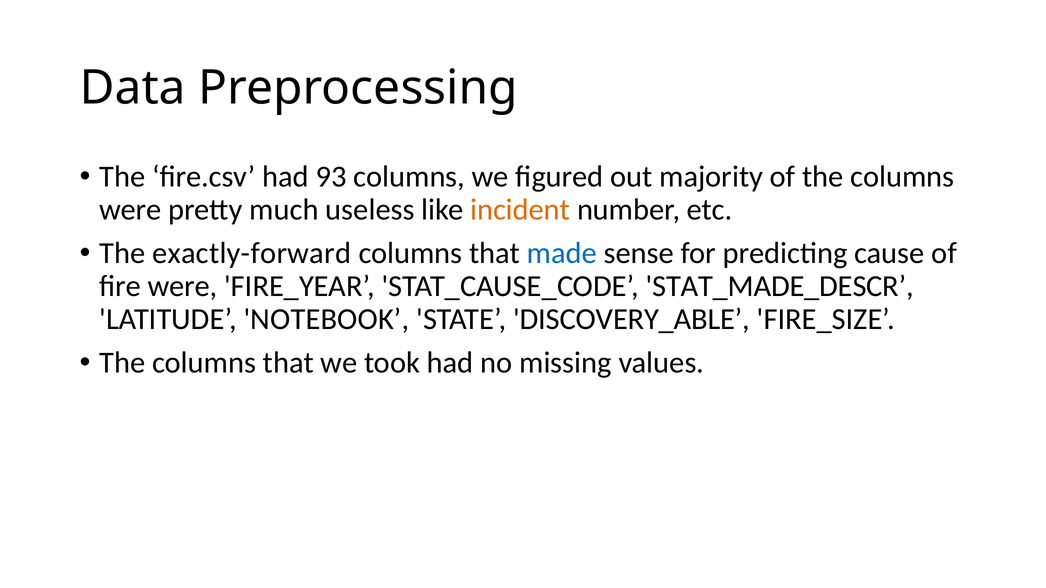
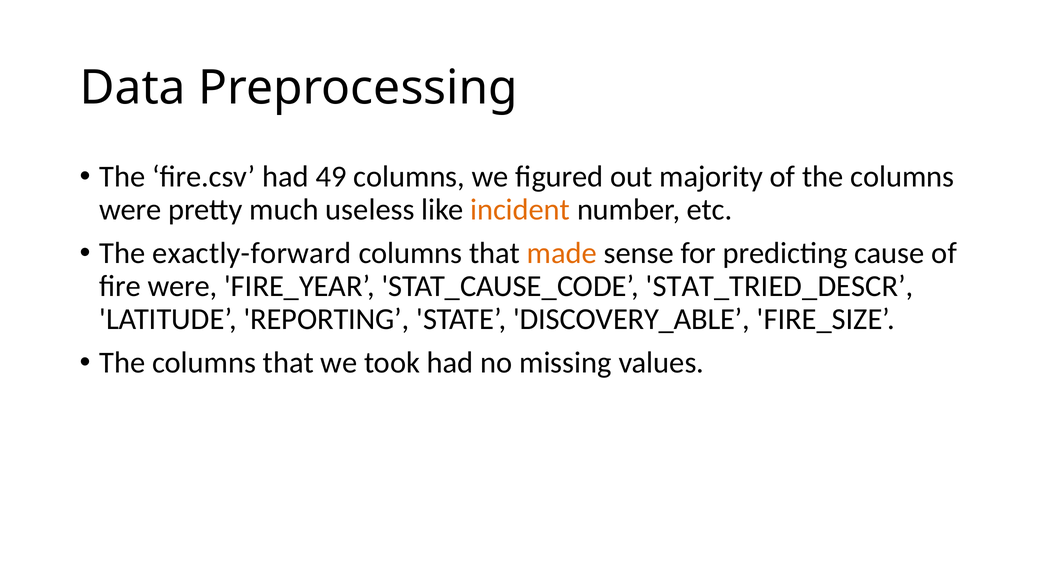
93: 93 -> 49 (331, 177)
made colour: blue -> orange (562, 253)
STAT_MADE_DESCR: STAT_MADE_DESCR -> STAT_TRIED_DESCR (780, 286)
NOTEBOOK: NOTEBOOK -> REPORTING (327, 319)
